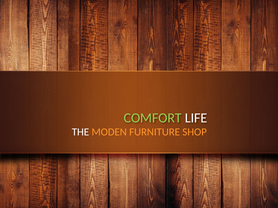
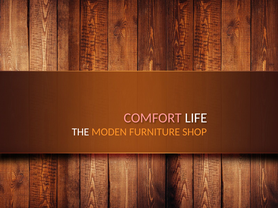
COMFORT colour: light green -> pink (153, 118)
